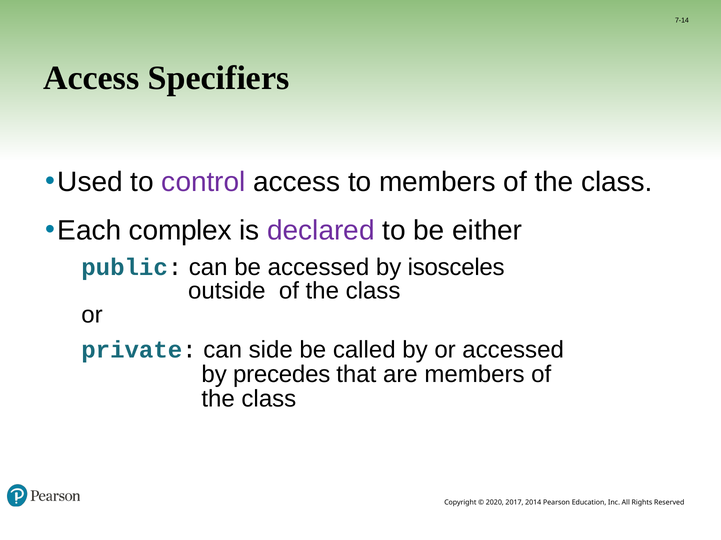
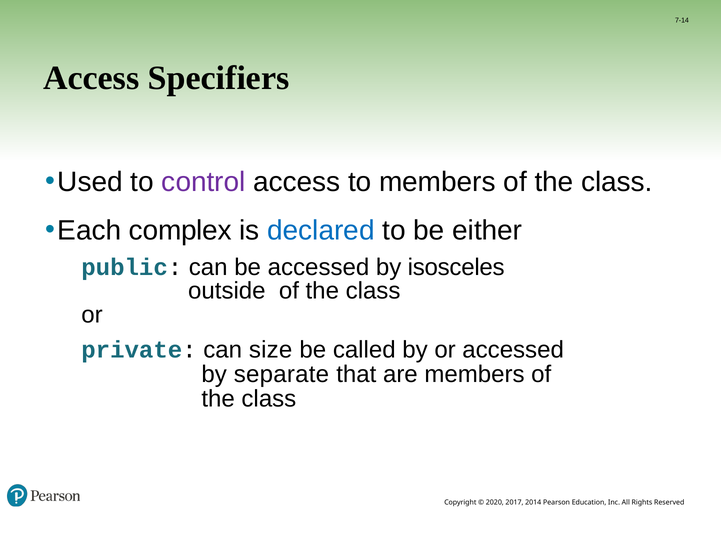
declared colour: purple -> blue (321, 231)
side: side -> size (271, 350)
precedes: precedes -> separate (281, 375)
